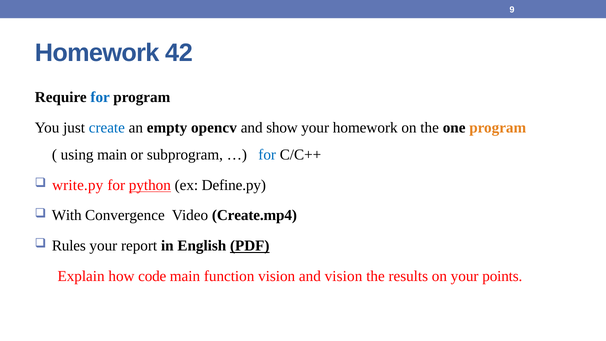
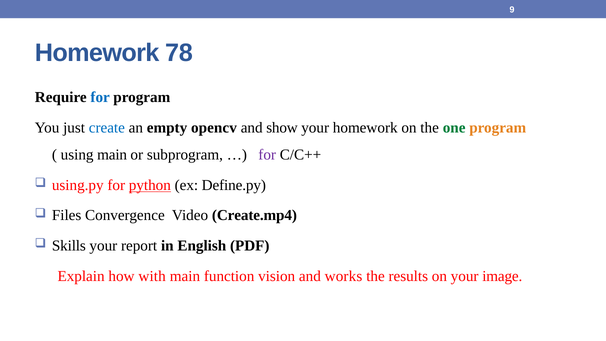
42: 42 -> 78 (179, 53)
one colour: black -> green (454, 128)
for colour: blue -> purple (267, 155)
write.py: write.py -> using.py (78, 185)
With: With -> Files (67, 215)
Rules: Rules -> Skills (69, 246)
PDF underline: present -> none (250, 246)
code: code -> with (152, 276)
and vision: vision -> works (343, 276)
points: points -> image (502, 276)
